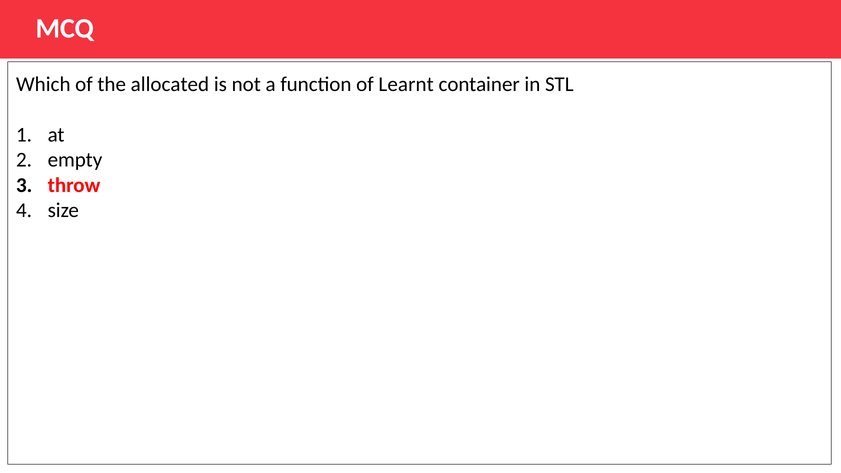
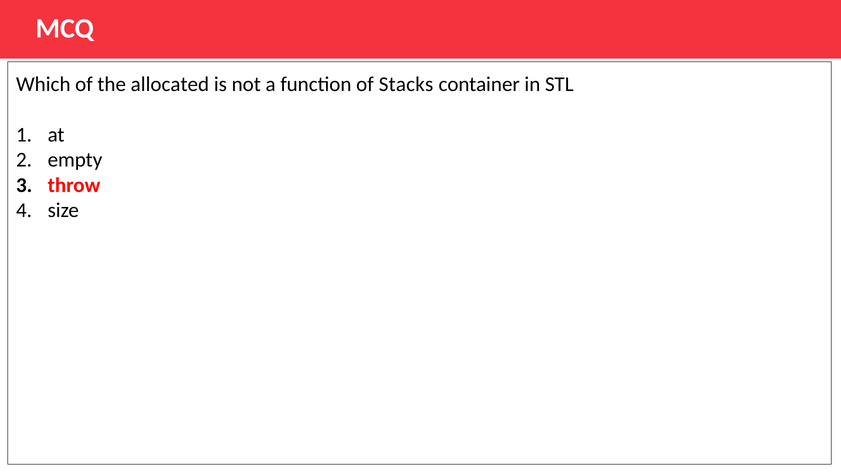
Learnt: Learnt -> Stacks (406, 84)
